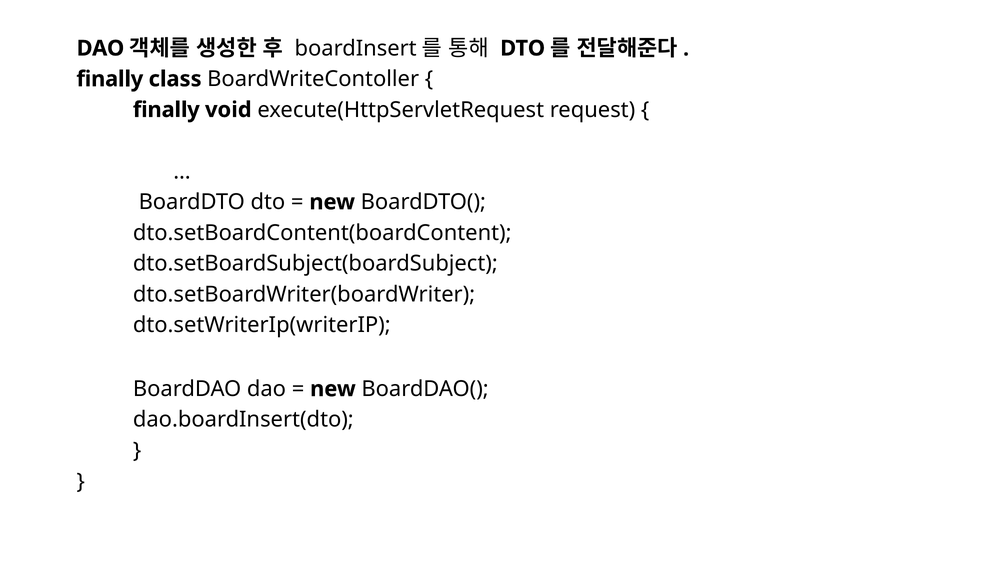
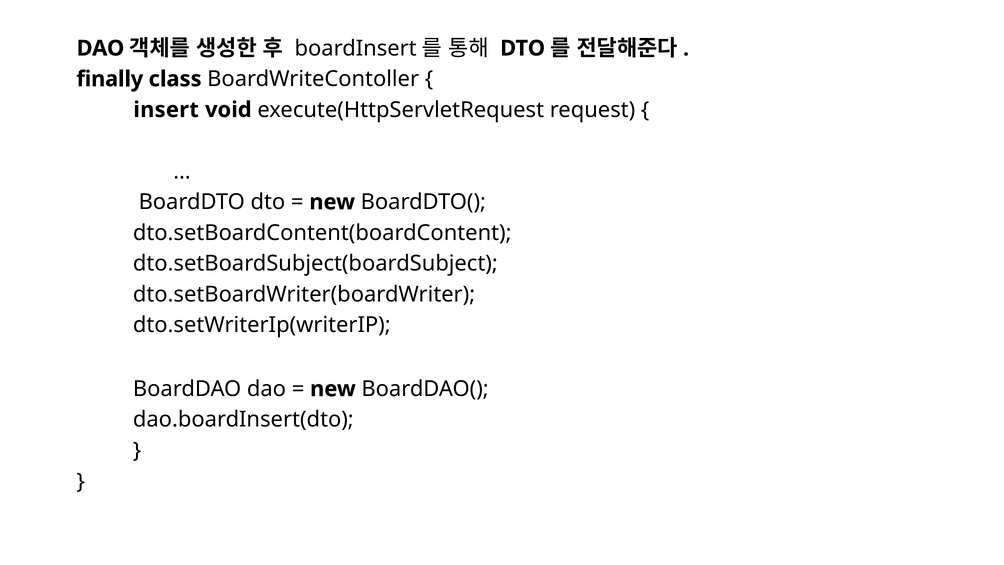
finally: finally -> insert (166, 110)
